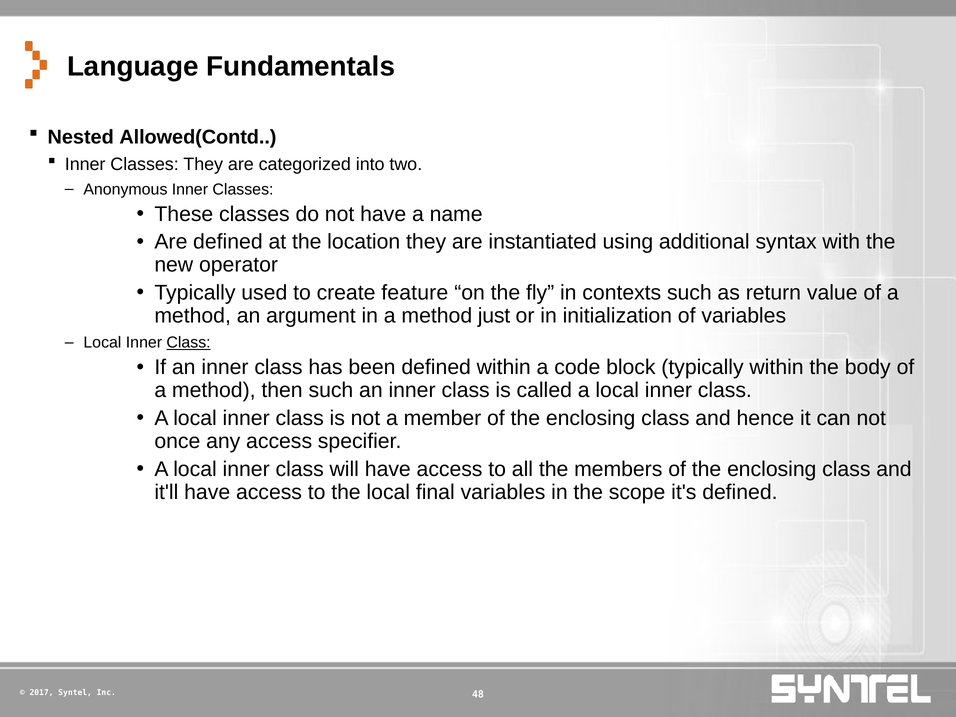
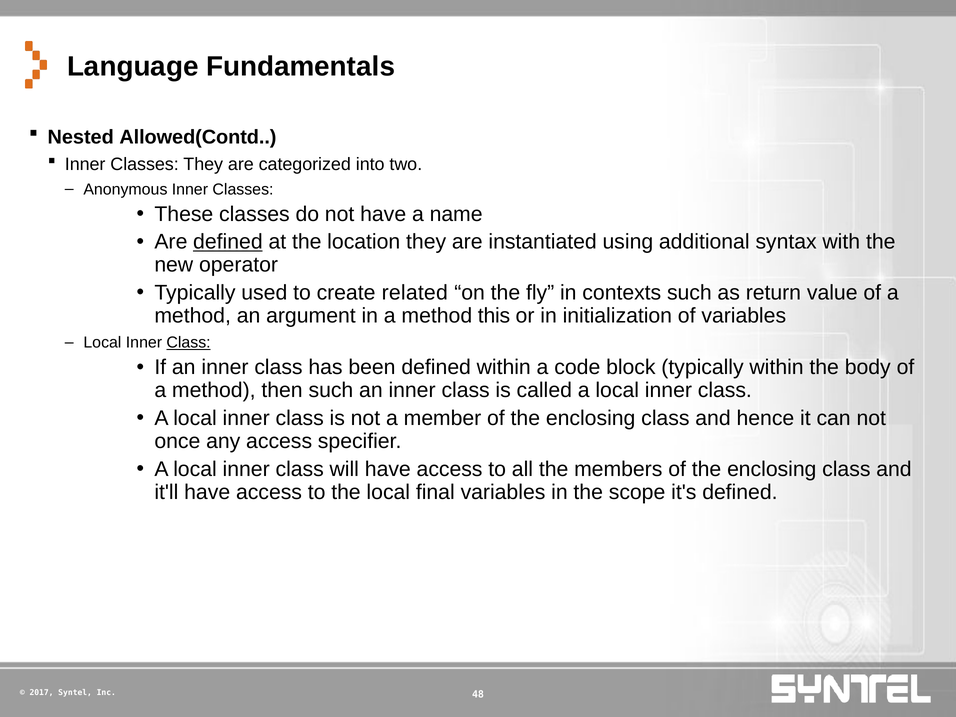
defined underline: none -> present (228, 242)
feature: feature -> related (415, 293)
just: just -> this (494, 316)
